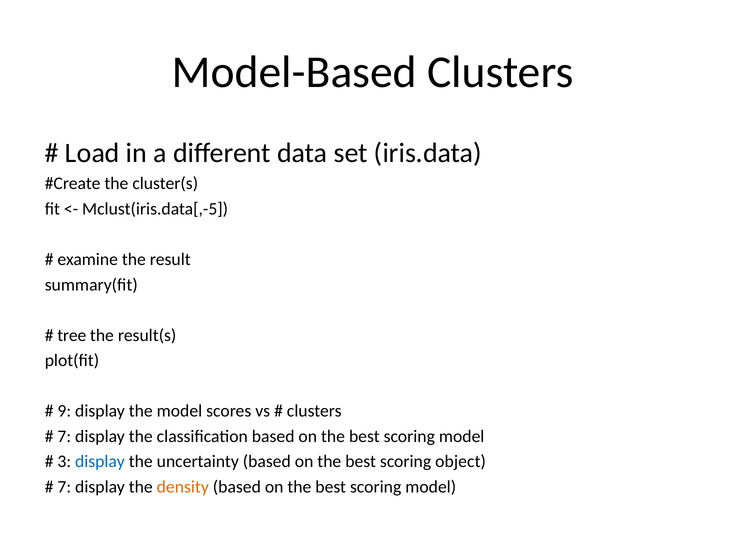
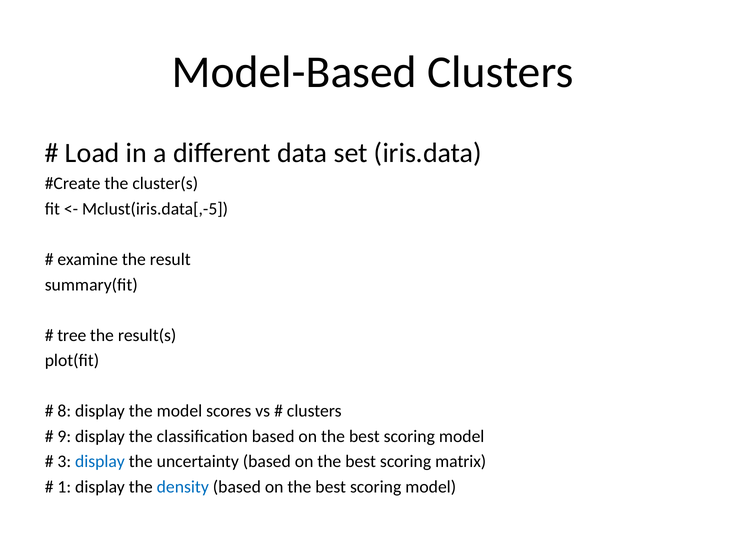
9: 9 -> 8 (64, 411)
7: 7 -> 9 (64, 437)
object: object -> matrix (461, 462)
7: 7 -> 1 (64, 487)
density colour: orange -> blue (183, 487)
